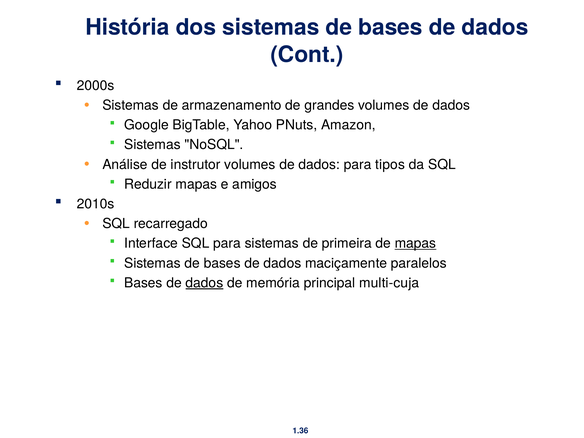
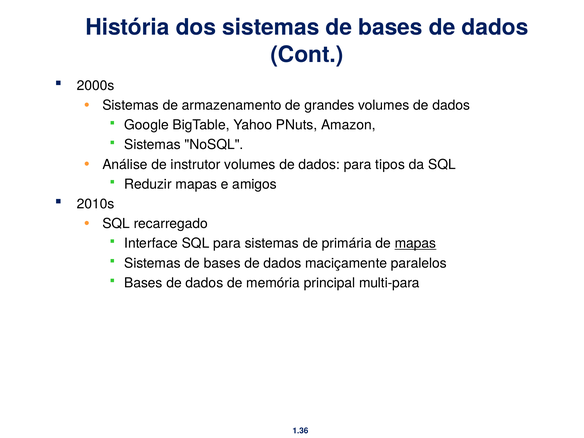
primeira: primeira -> primária (347, 243)
dados underline: present -> none (204, 283)
multi-cuja: multi-cuja -> multi-para (389, 283)
